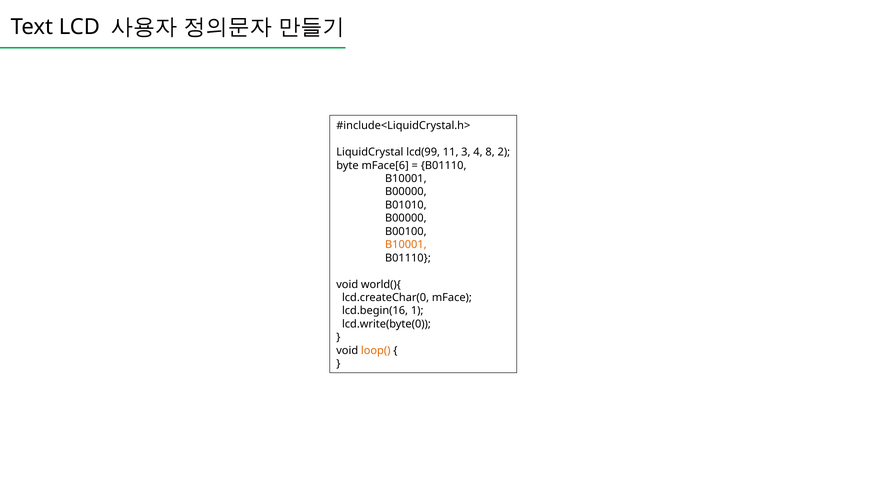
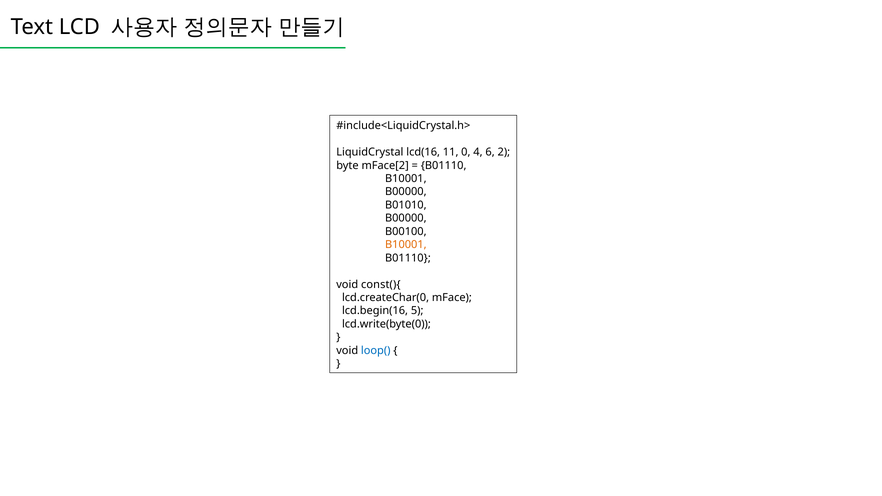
lcd(99: lcd(99 -> lcd(16 (423, 152)
3: 3 -> 0 (466, 152)
8: 8 -> 6 (490, 152)
mFace[6: mFace[6 -> mFace[2 (385, 165)
world(){: world(){ -> const(){ (381, 284)
1: 1 -> 5 (417, 311)
loop( colour: orange -> blue (376, 351)
